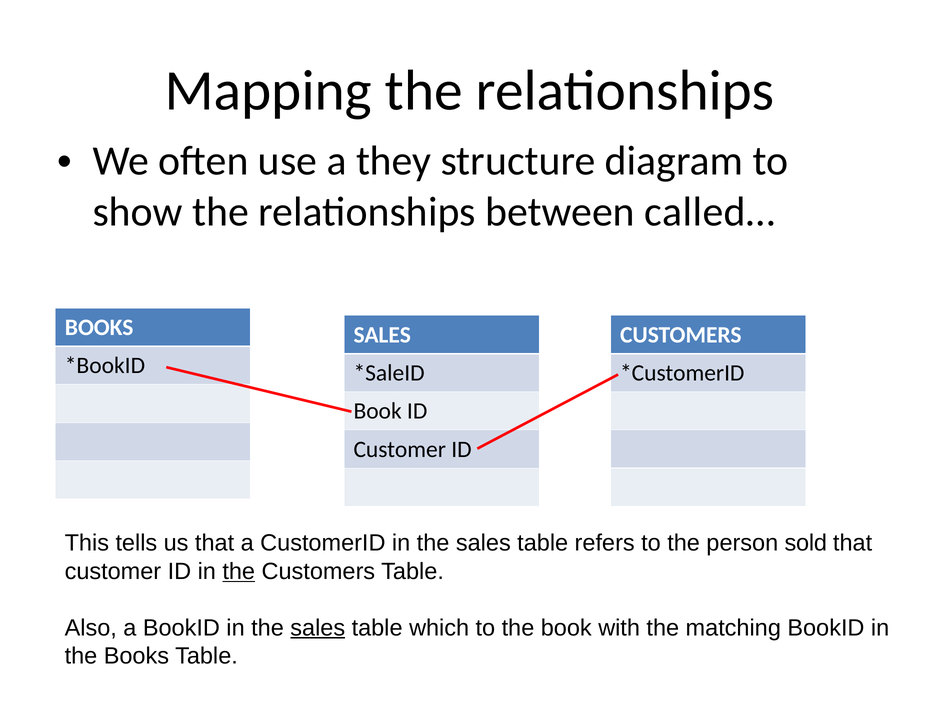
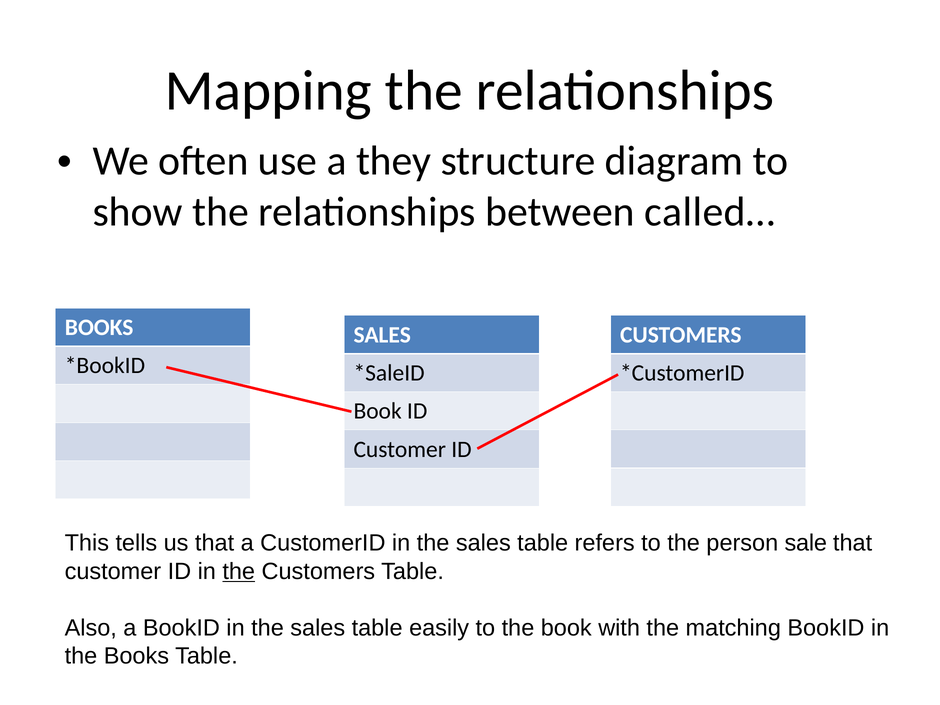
sold: sold -> sale (806, 543)
sales underline: present -> none (318, 628)
which: which -> easily (439, 628)
